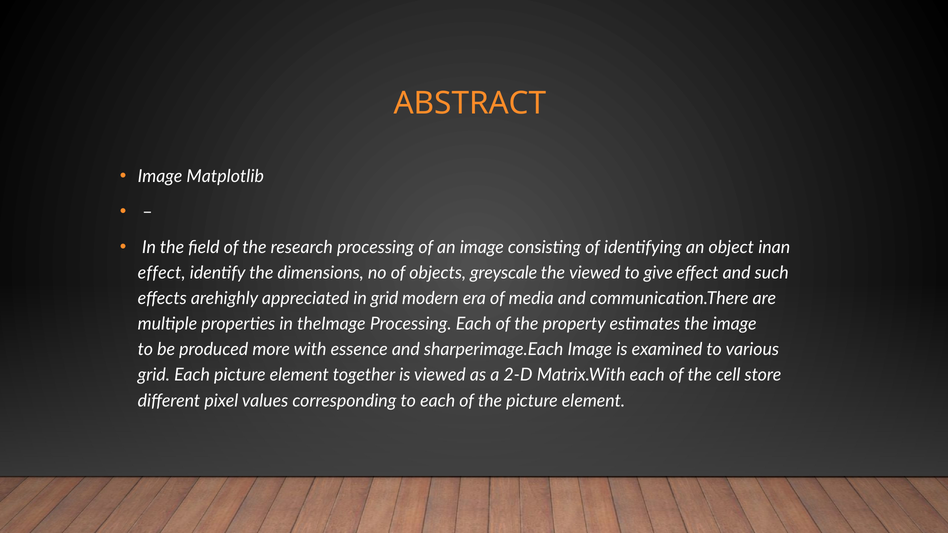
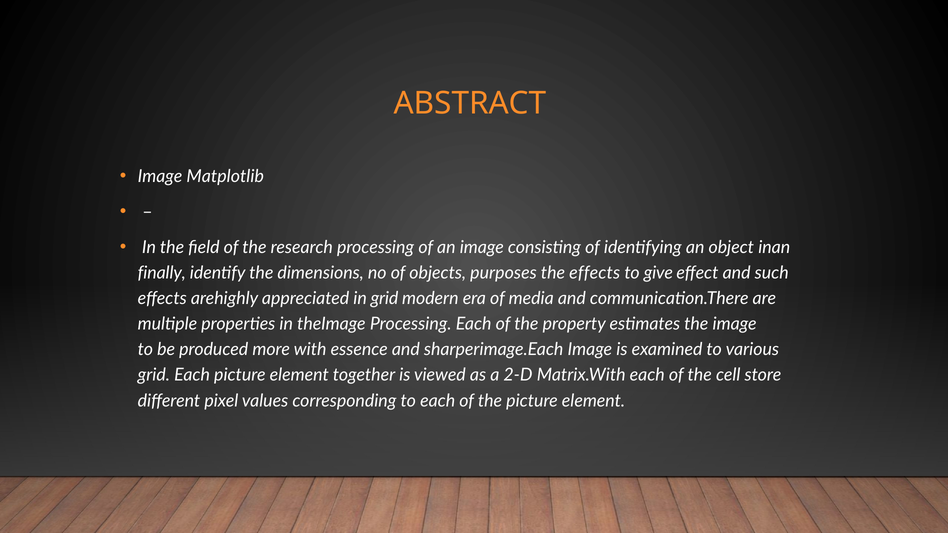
effect: effect -> finally (162, 273)
greyscale: greyscale -> purposes (503, 273)
the viewed: viewed -> effects (595, 273)
